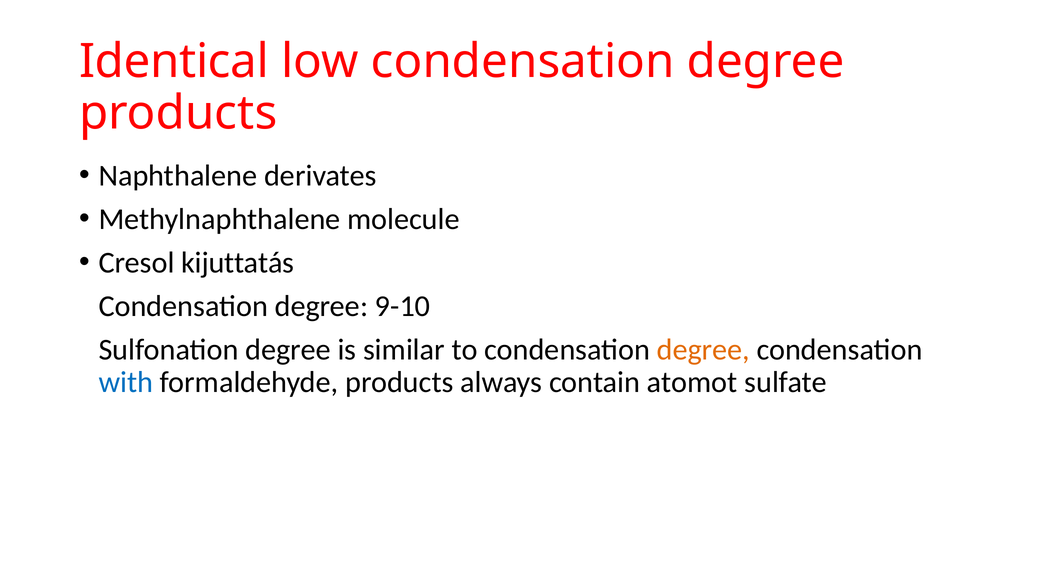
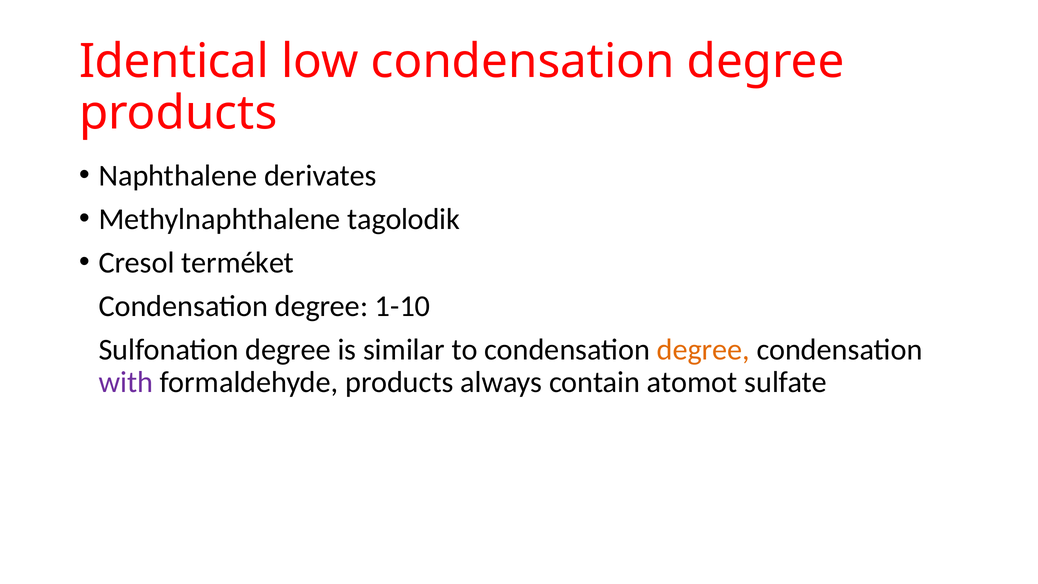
molecule: molecule -> tagolodik (404, 219)
kijuttatás: kijuttatás -> terméket (238, 263)
9-10: 9-10 -> 1-10 (403, 306)
with colour: blue -> purple (126, 382)
